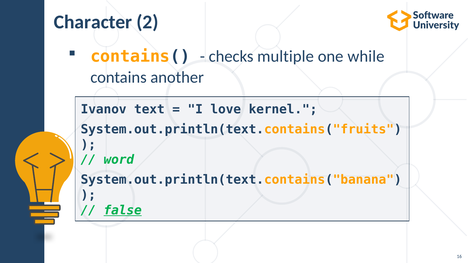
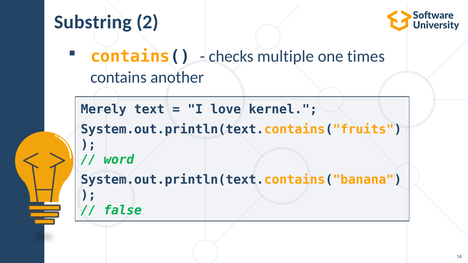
Character: Character -> Substring (93, 22)
while: while -> times (366, 56)
Ivanov: Ivanov -> Merely (104, 109)
false underline: present -> none (123, 210)
